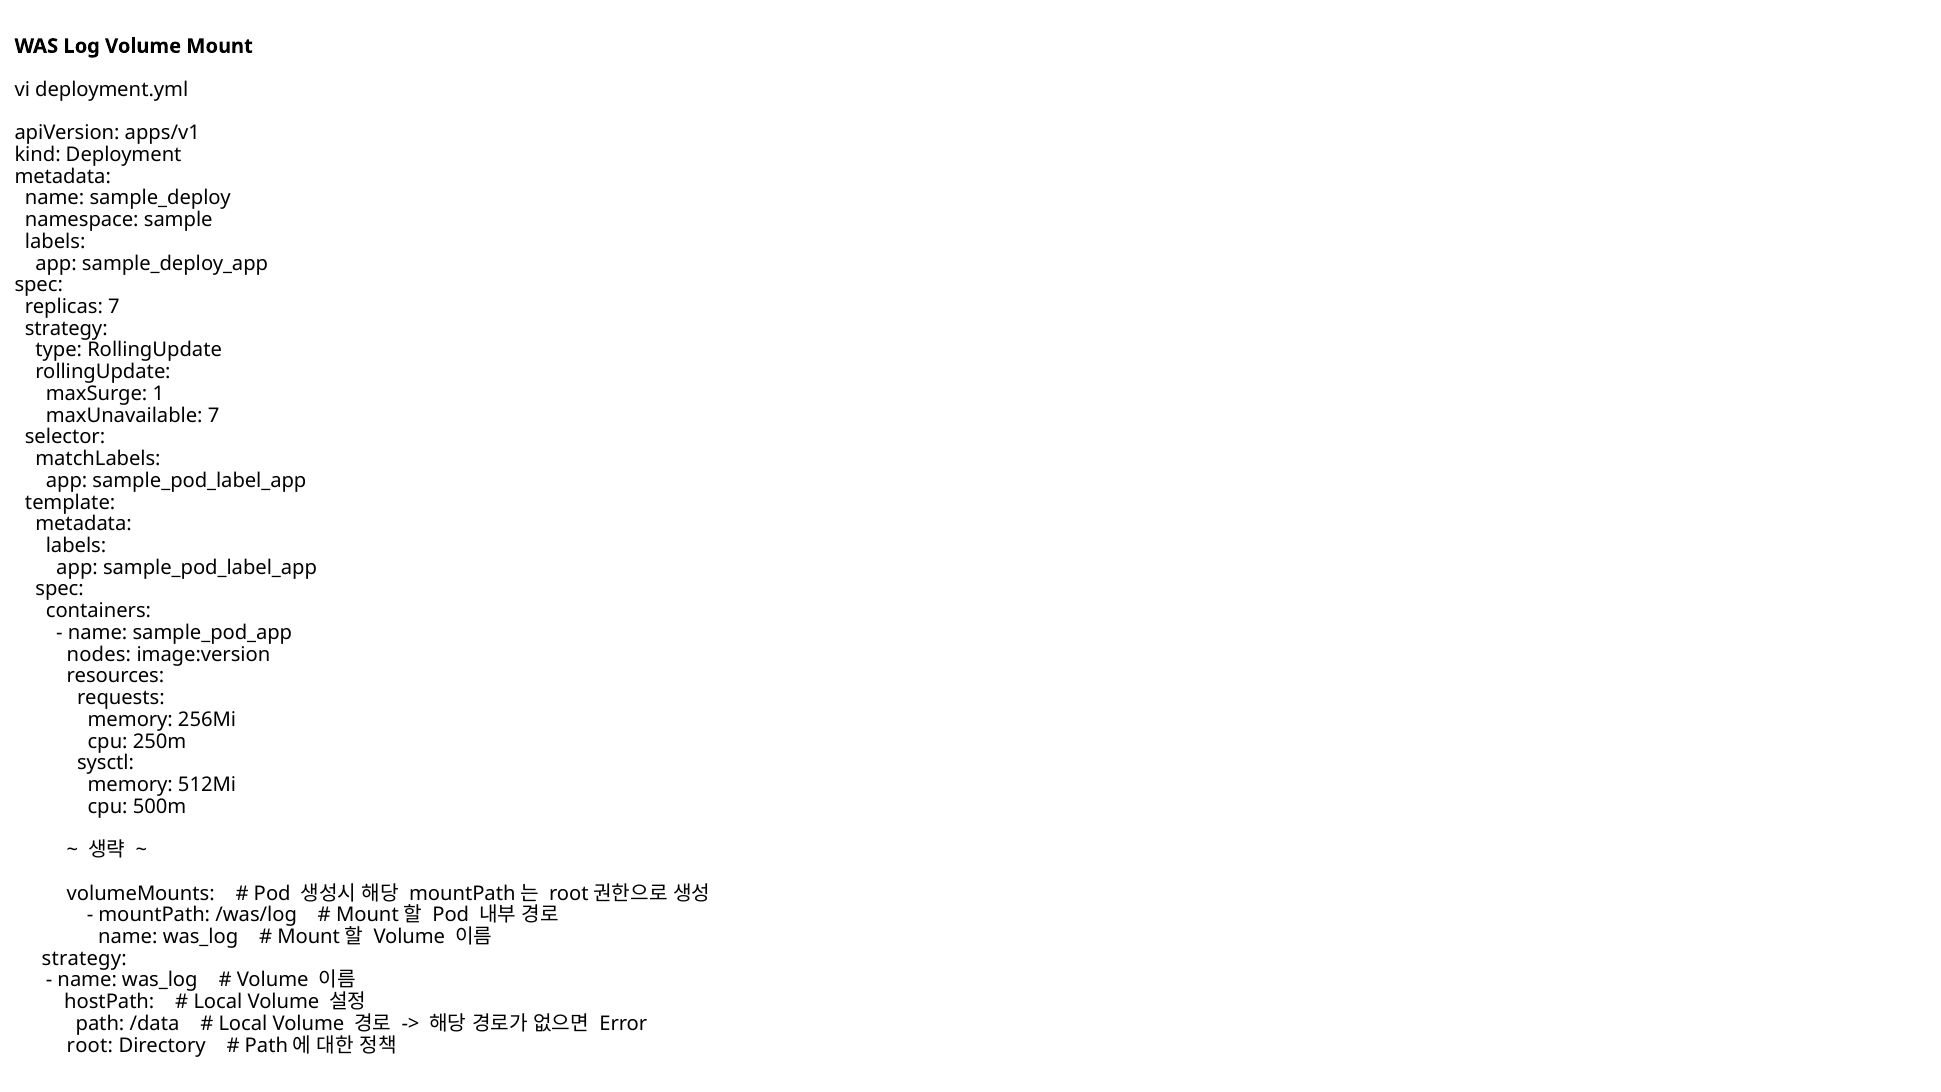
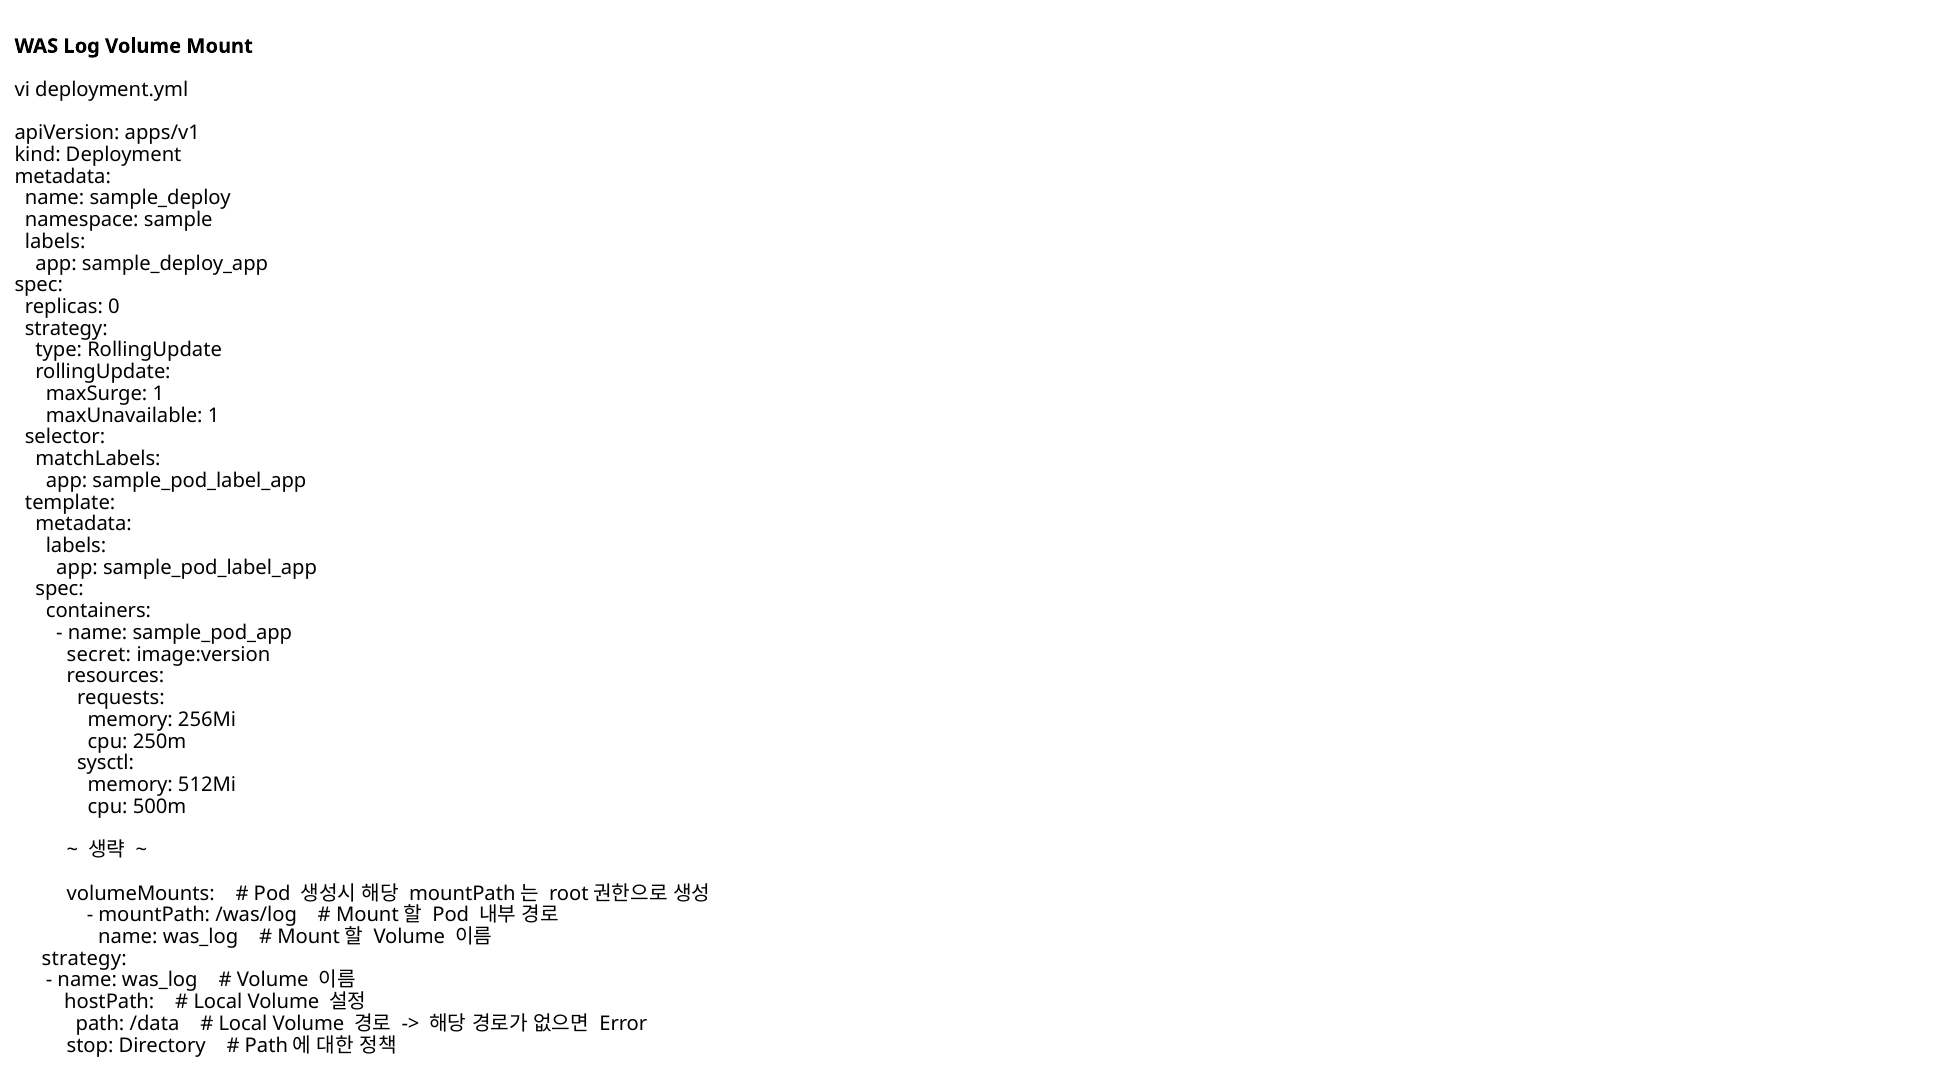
replicas 7: 7 -> 0 (114, 307)
maxUnavailable 7: 7 -> 1 (214, 415)
nodes: nodes -> secret (99, 654)
root: root -> stop (90, 1045)
